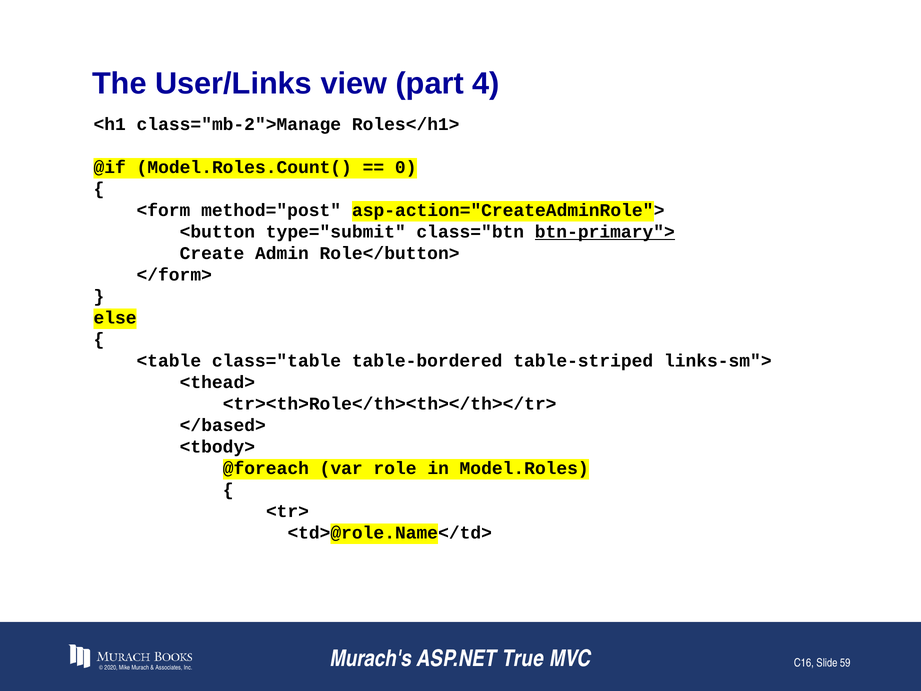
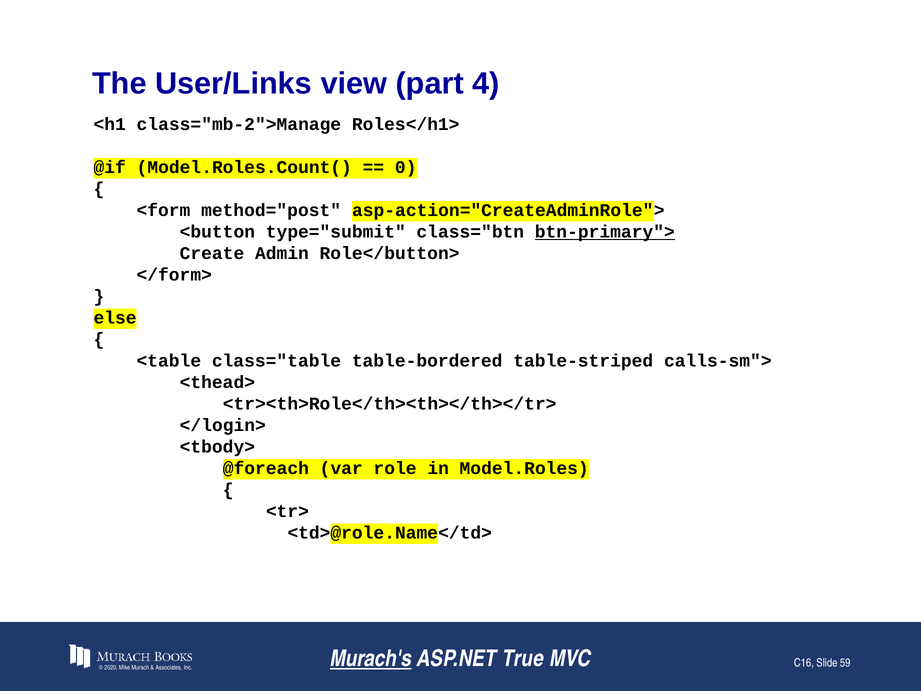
links-sm">: links-sm"> -> calls-sm"> (718, 361)
</based>: </based> -> </login> (223, 425)
Murach's underline: none -> present (371, 659)
